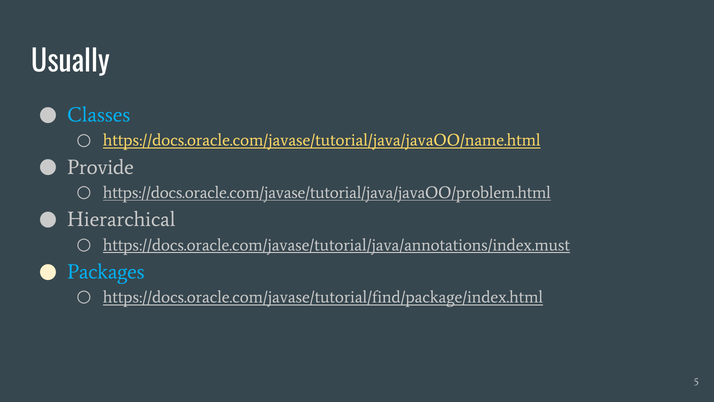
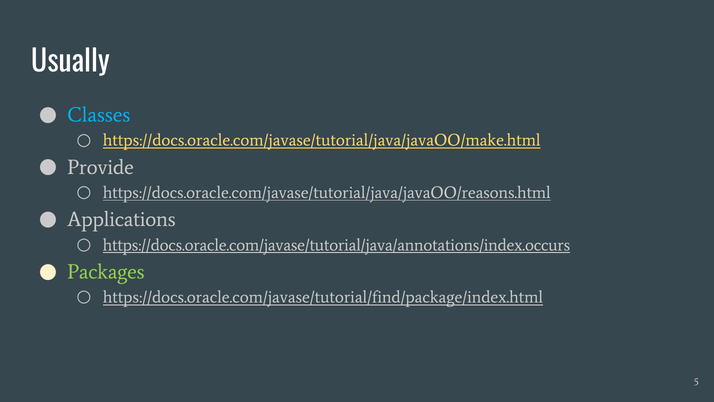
https://docs.oracle.com/javase/tutorial/java/javaOO/name.html: https://docs.oracle.com/javase/tutorial/java/javaOO/name.html -> https://docs.oracle.com/javase/tutorial/java/javaOO/make.html (322, 140)
https://docs.oracle.com/javase/tutorial/java/javaOO/problem.html: https://docs.oracle.com/javase/tutorial/java/javaOO/problem.html -> https://docs.oracle.com/javase/tutorial/java/javaOO/reasons.html (327, 192)
Hierarchical: Hierarchical -> Applications (121, 219)
https://docs.oracle.com/javase/tutorial/java/annotations/index.must: https://docs.oracle.com/javase/tutorial/java/annotations/index.must -> https://docs.oracle.com/javase/tutorial/java/annotations/index.occurs (336, 245)
Packages colour: light blue -> light green (106, 272)
